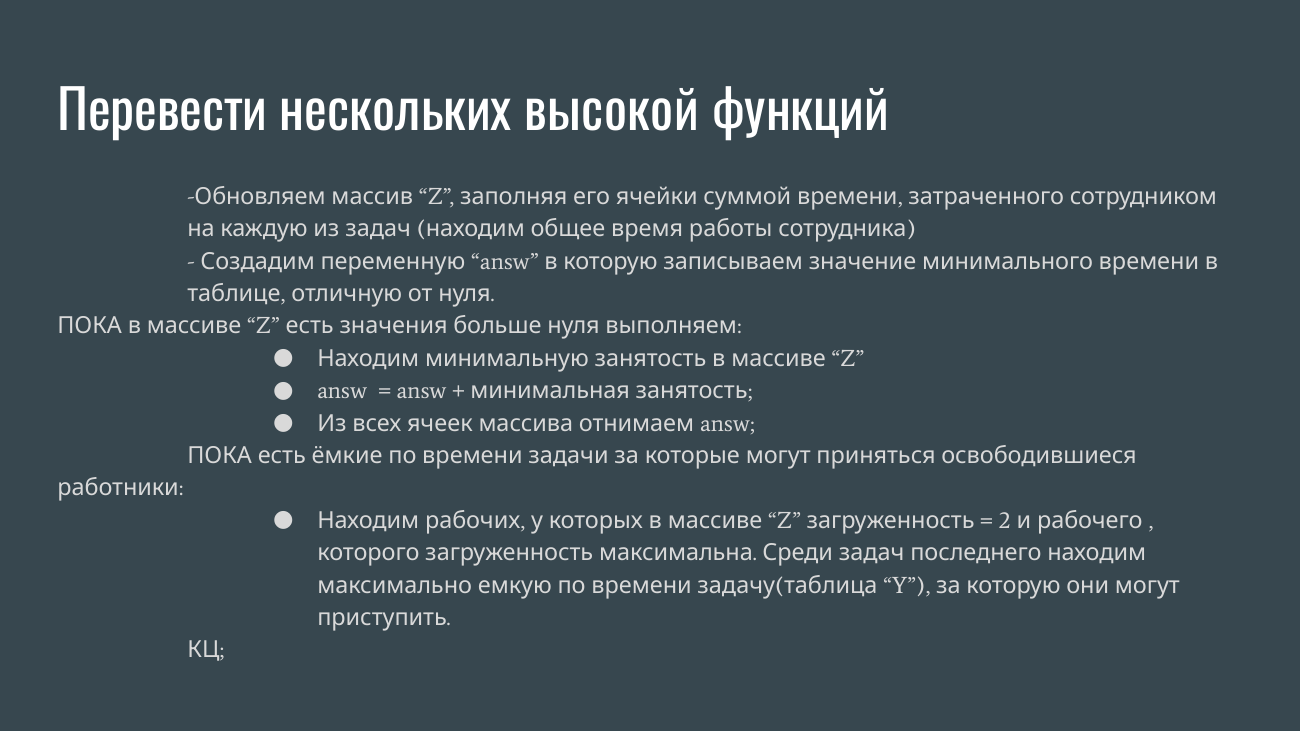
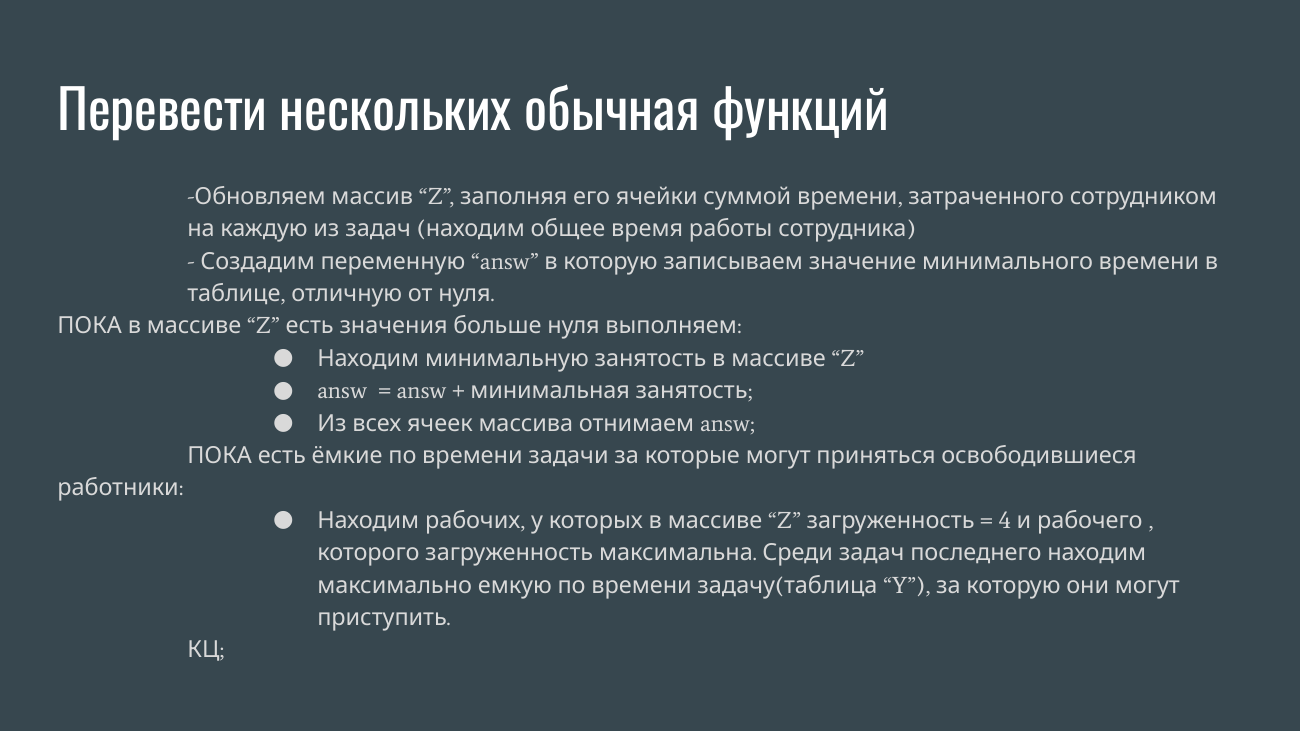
высокой: высокой -> обычная (612, 113)
2: 2 -> 4 (1005, 521)
